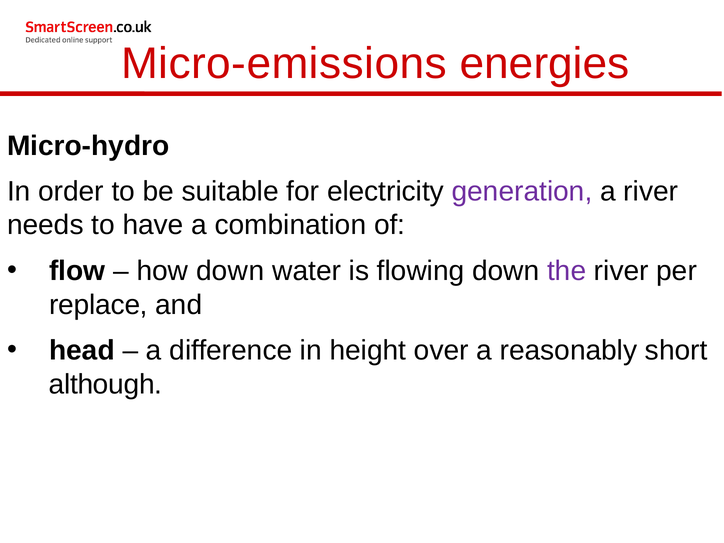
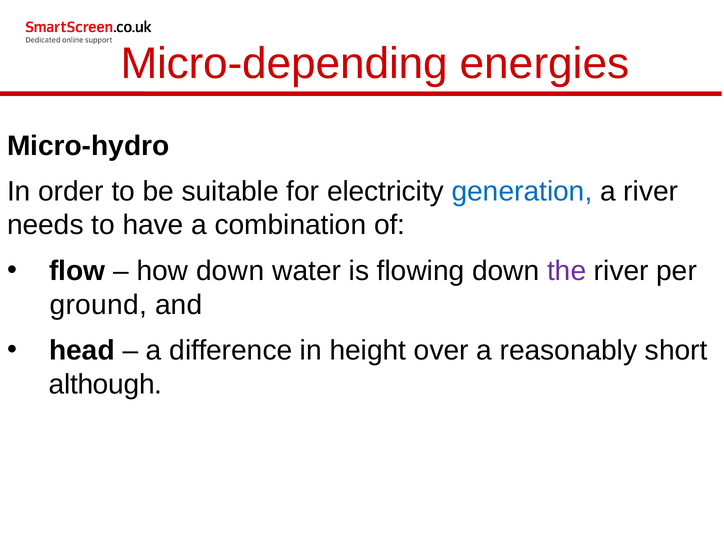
Micro-emissions: Micro-emissions -> Micro-depending (284, 64)
generation colour: purple -> blue (522, 191)
replace: replace -> ground (98, 305)
